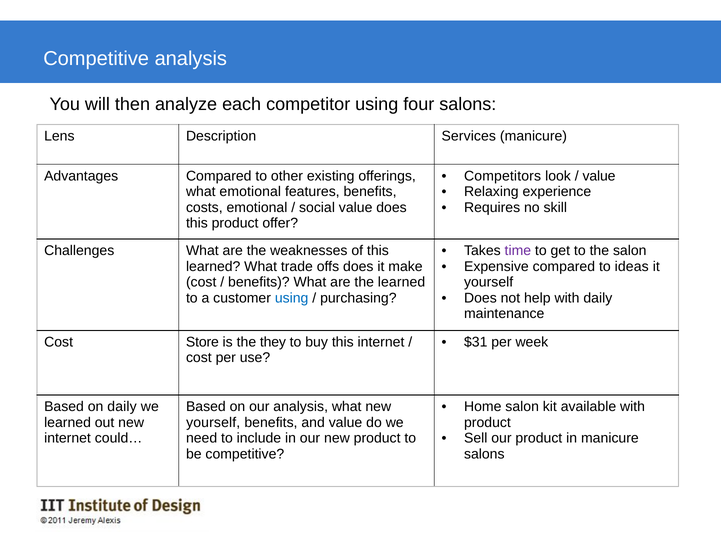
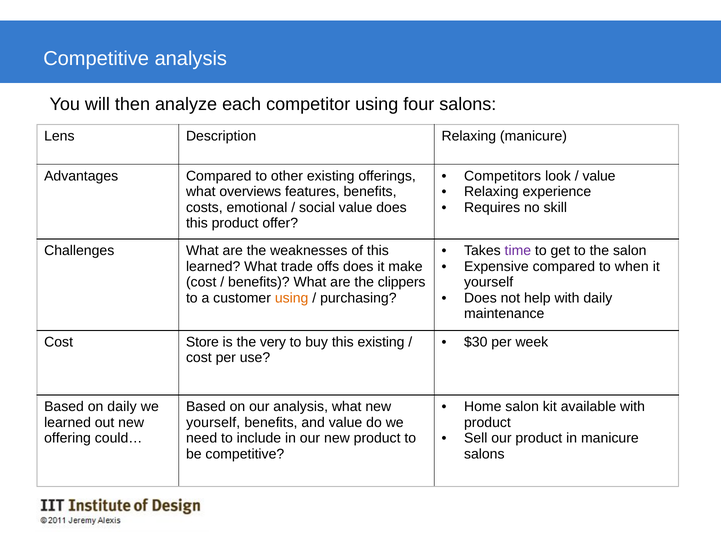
Description Services: Services -> Relaxing (469, 136)
what emotional: emotional -> overviews (250, 192)
ideas: ideas -> when (632, 266)
the learned: learned -> clippers (402, 282)
using colour: blue -> orange (292, 298)
they: they -> very (273, 342)
this internet: internet -> existing (381, 342)
$31: $31 -> $30 (476, 342)
internet: internet -> offering (68, 438)
